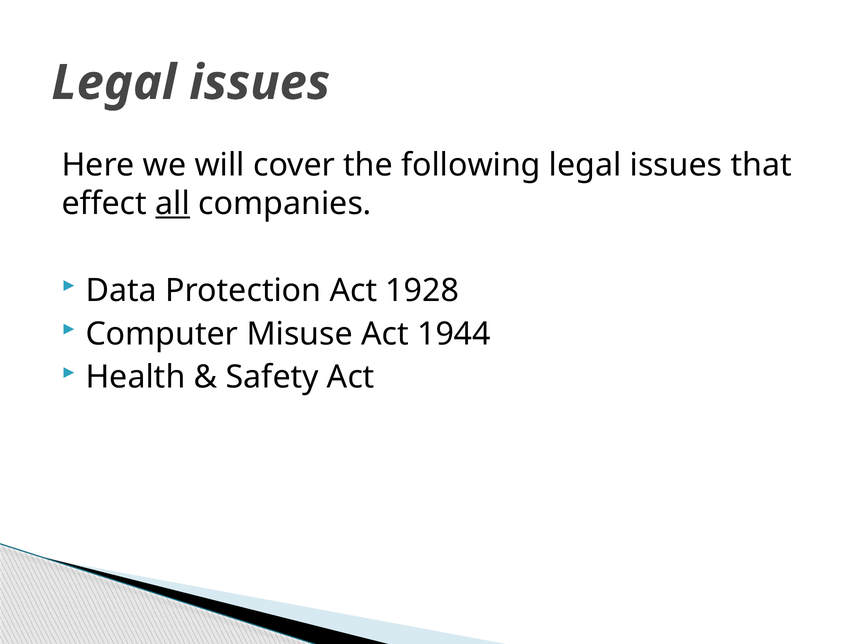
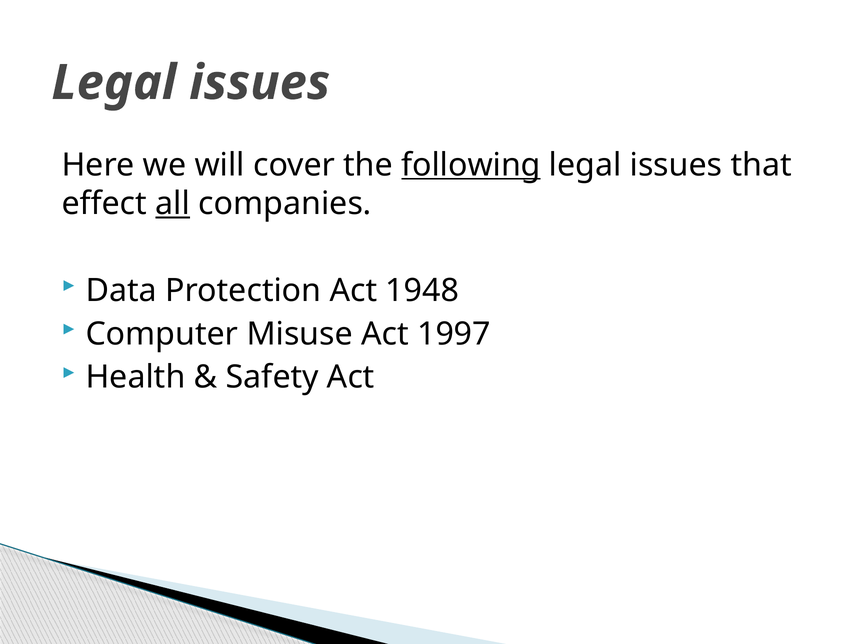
following underline: none -> present (471, 165)
1928: 1928 -> 1948 (422, 290)
1944: 1944 -> 1997 (454, 334)
